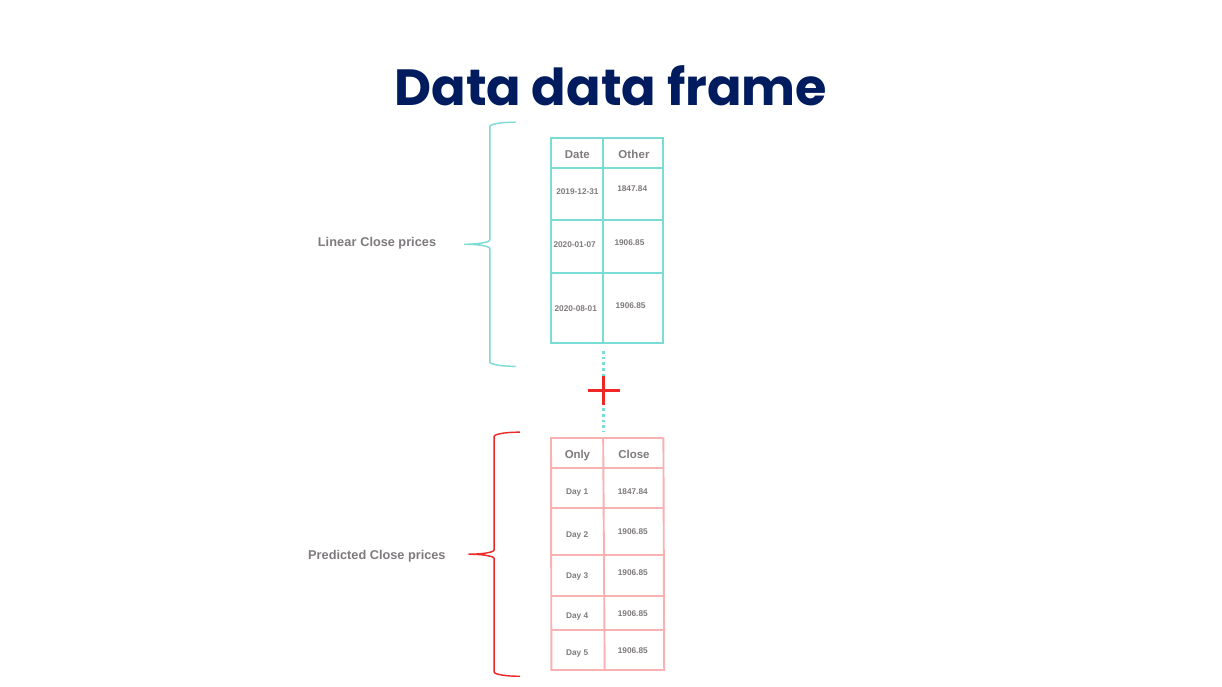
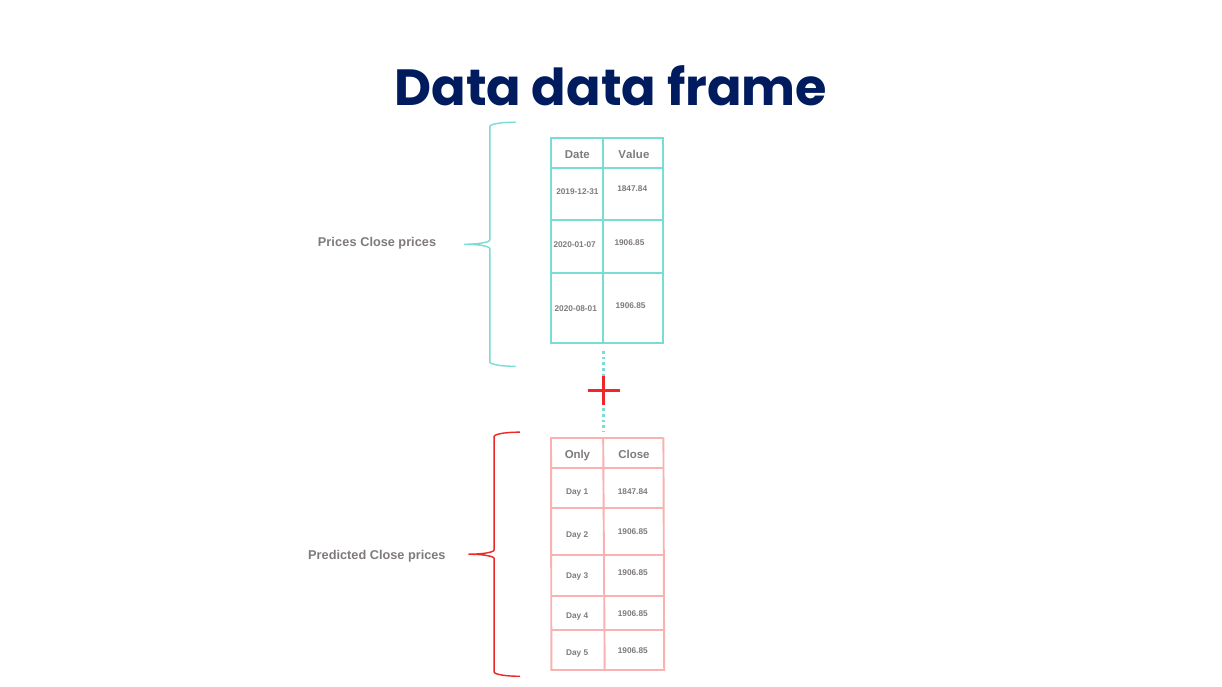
Other: Other -> Value (634, 154)
Linear: Linear -> Prices (337, 243)
